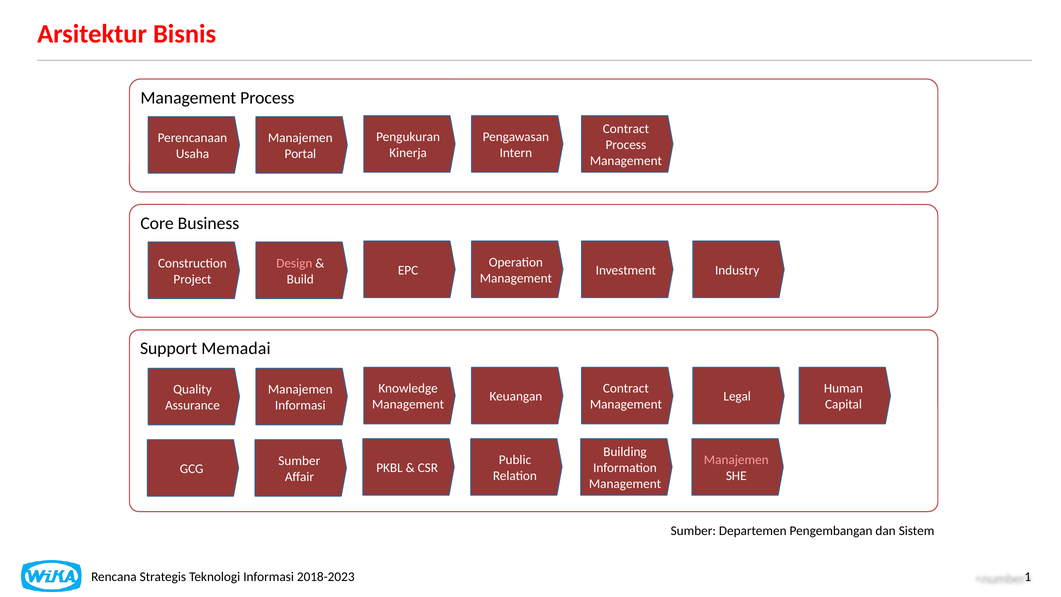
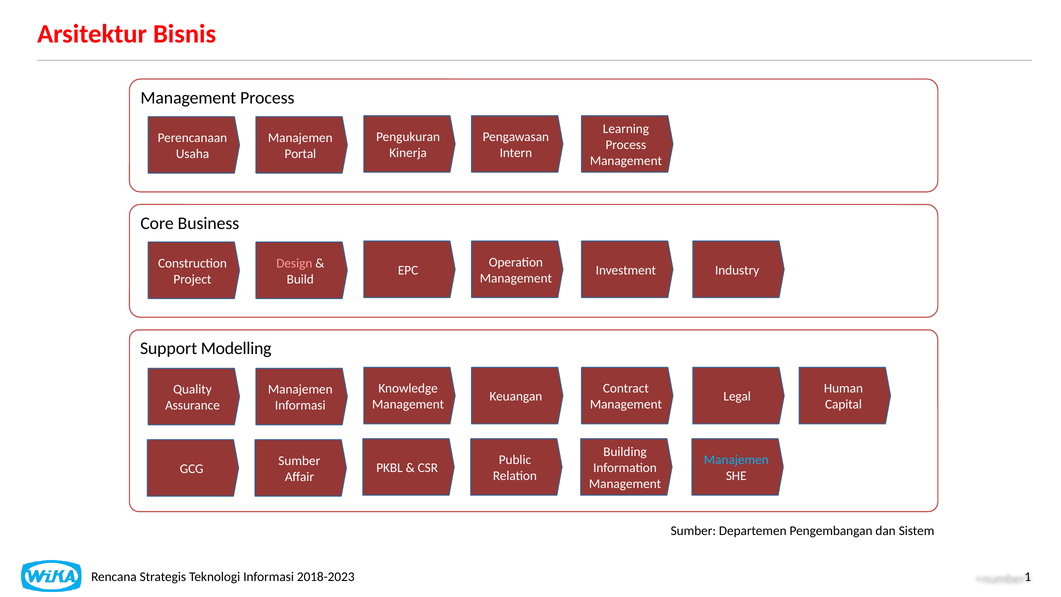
Contract: Contract -> Learning (626, 129)
Memadai: Memadai -> Modelling (236, 348)
Manajemen colour: pink -> light blue (736, 460)
